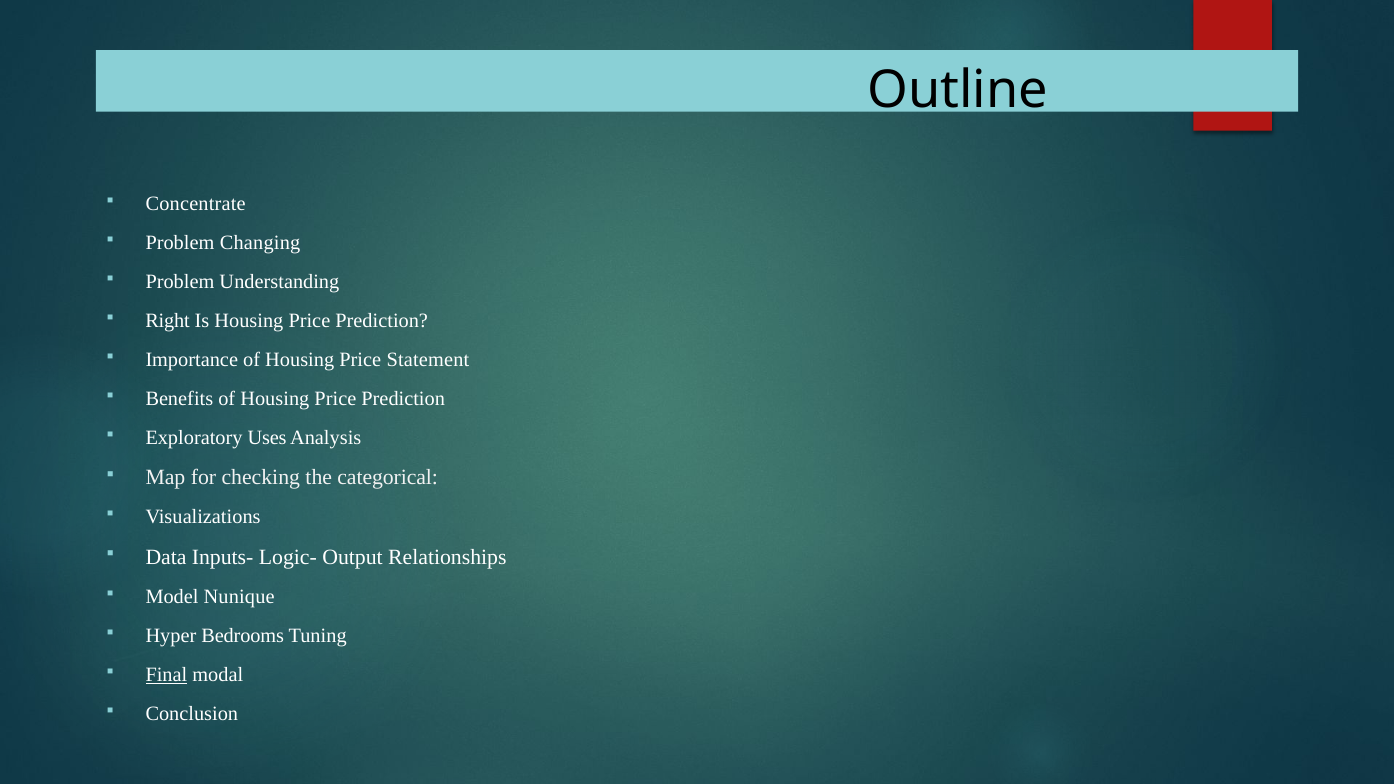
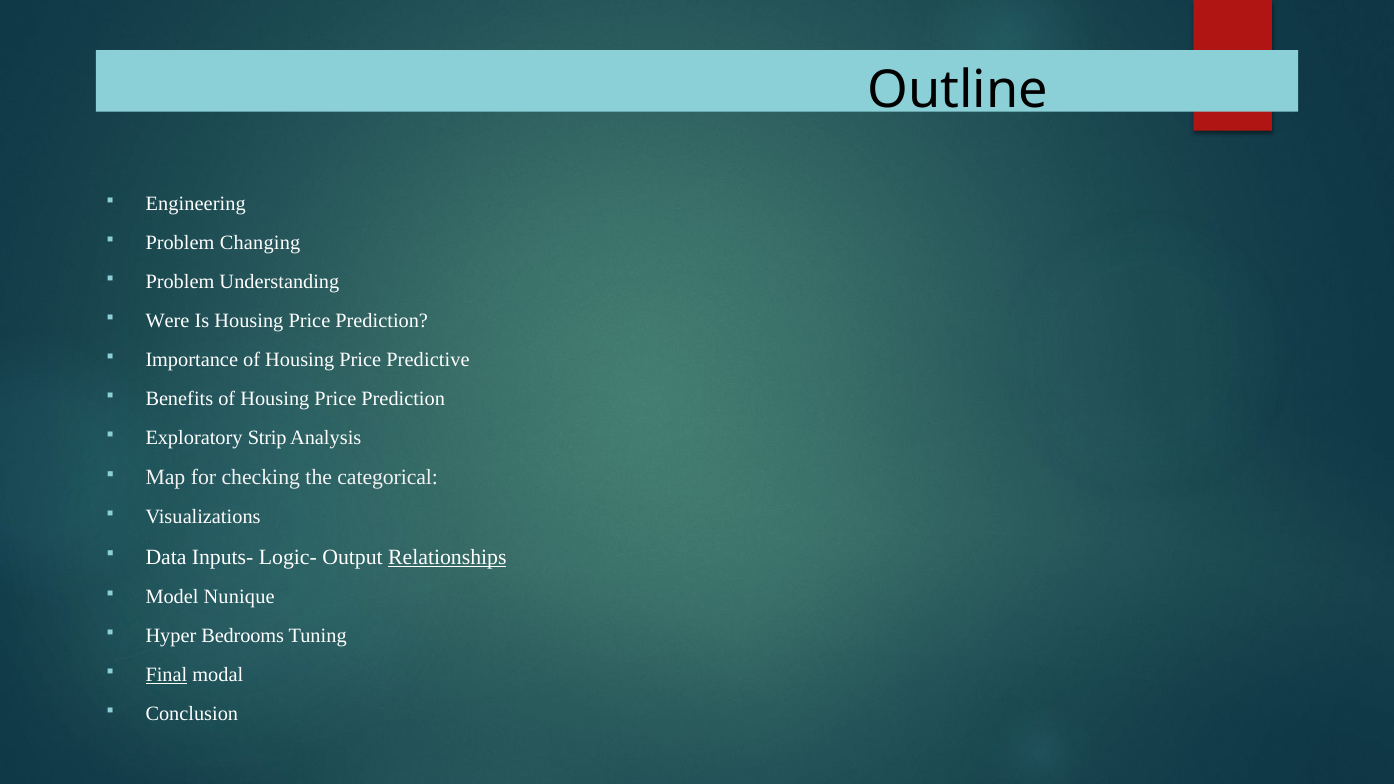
Concentrate: Concentrate -> Engineering (196, 204)
Right: Right -> Were (167, 321)
Statement: Statement -> Predictive (428, 360)
Uses: Uses -> Strip (267, 438)
Relationships underline: none -> present (447, 557)
